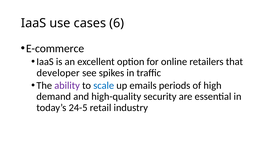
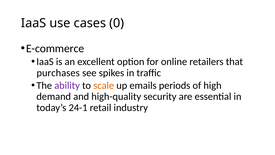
6: 6 -> 0 (117, 23)
developer: developer -> purchases (58, 73)
scale colour: blue -> orange (104, 85)
24-5: 24-5 -> 24-1 (78, 107)
